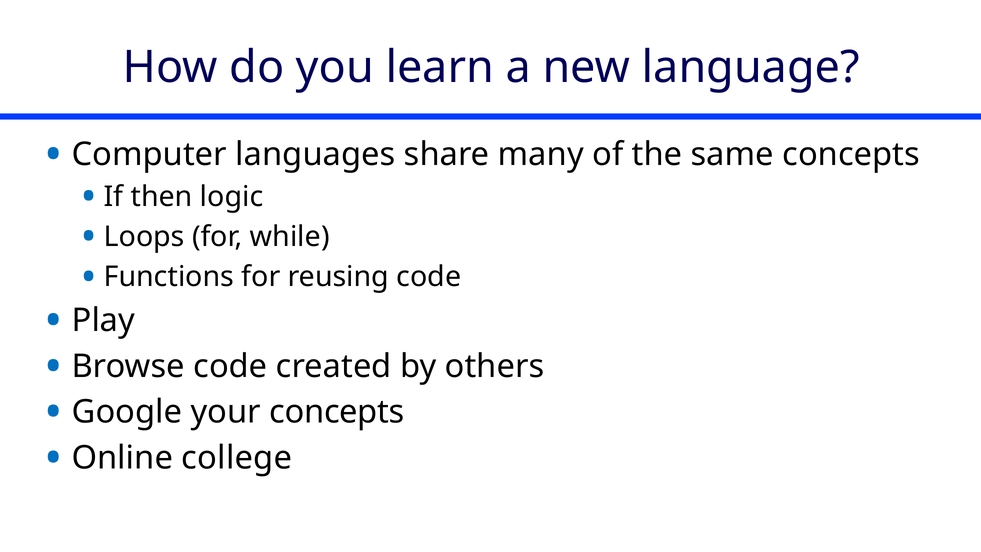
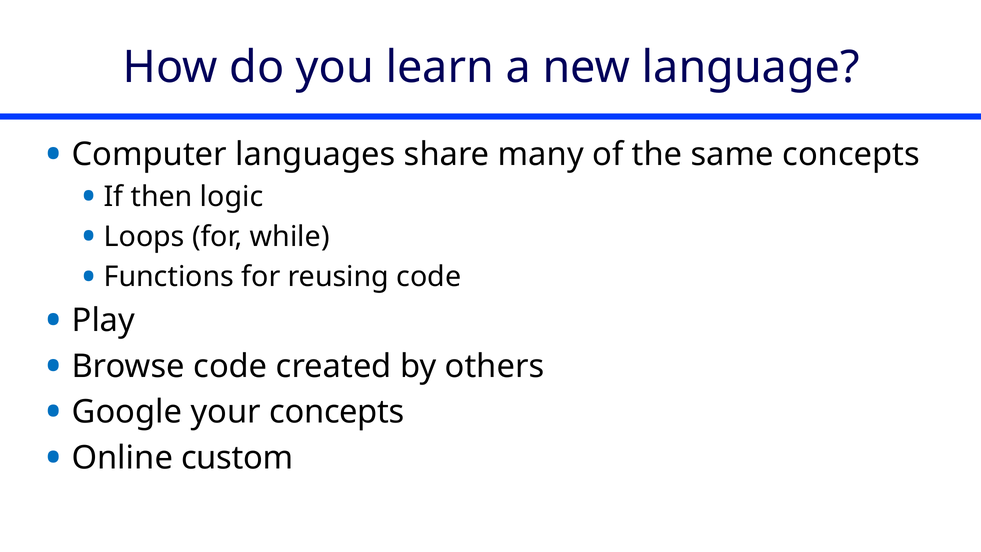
college: college -> custom (237, 458)
